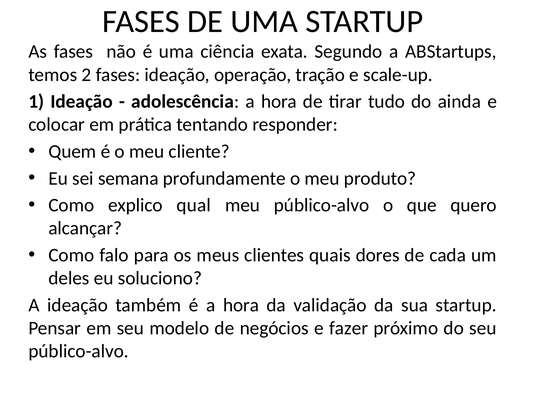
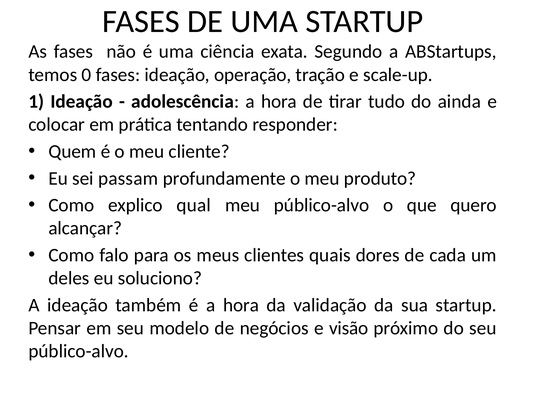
2: 2 -> 0 (86, 75)
semana: semana -> passam (128, 179)
fazer: fazer -> visão (349, 329)
